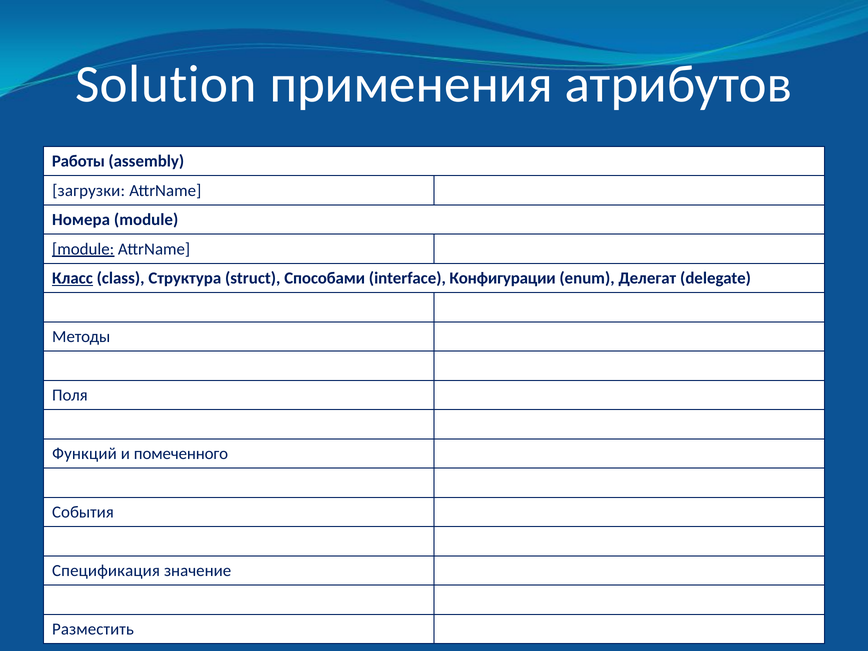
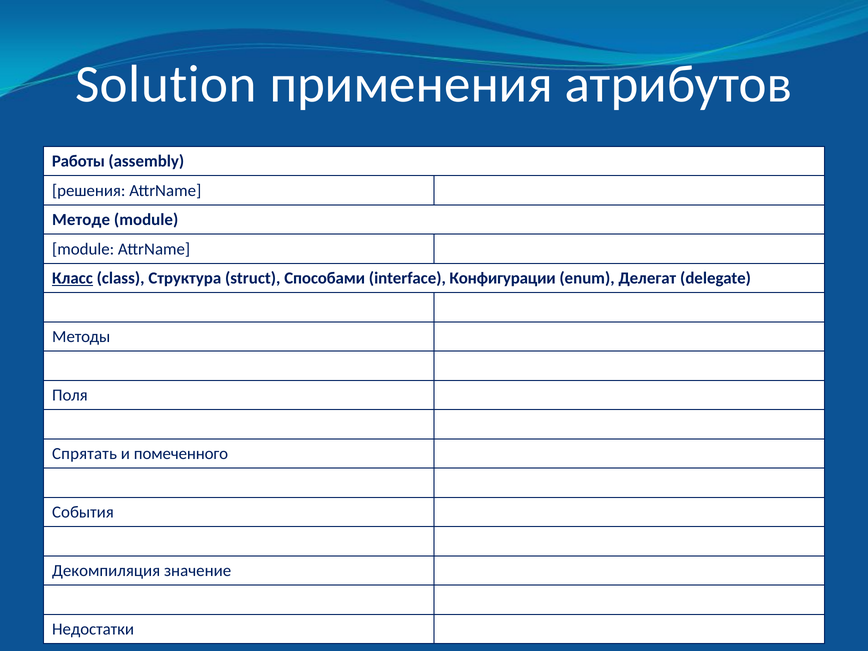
загрузки: загрузки -> решения (89, 190)
Номера: Номера -> Методе (81, 220)
module underline: present -> none (83, 249)
Функций: Функций -> Спрятать (85, 454)
Спецификация: Спецификация -> Декомпиляция (106, 571)
Разместить: Разместить -> Недостатки (93, 629)
